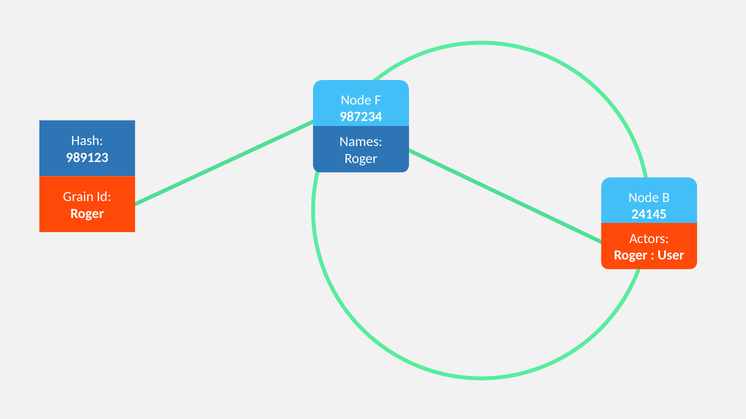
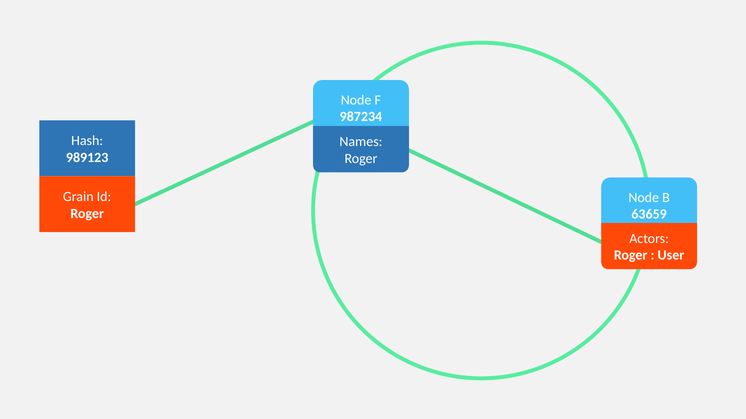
24145: 24145 -> 63659 (649, 215)
